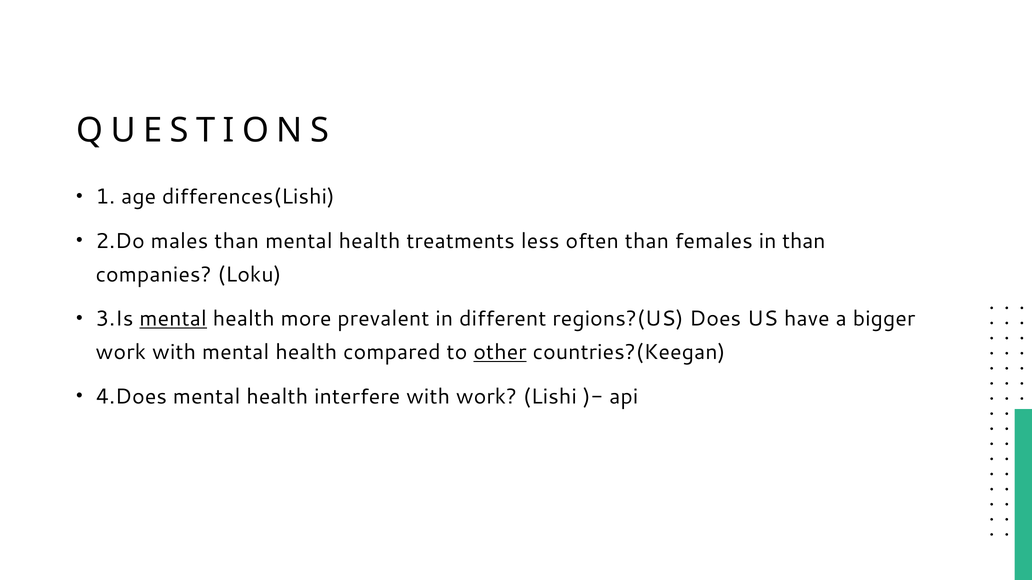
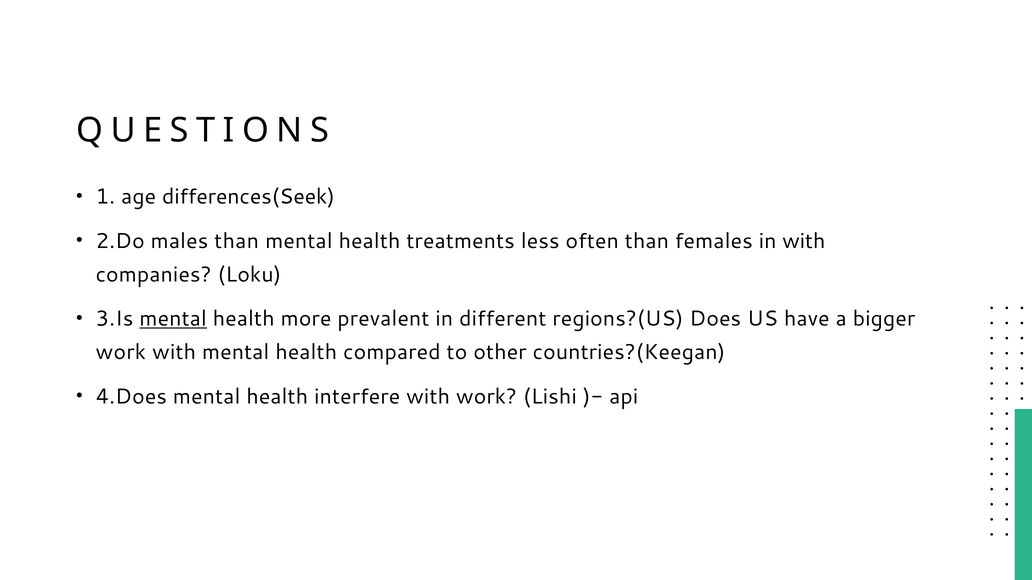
differences(Lishi: differences(Lishi -> differences(Seek (248, 197)
in than: than -> with (804, 241)
other underline: present -> none (500, 353)
